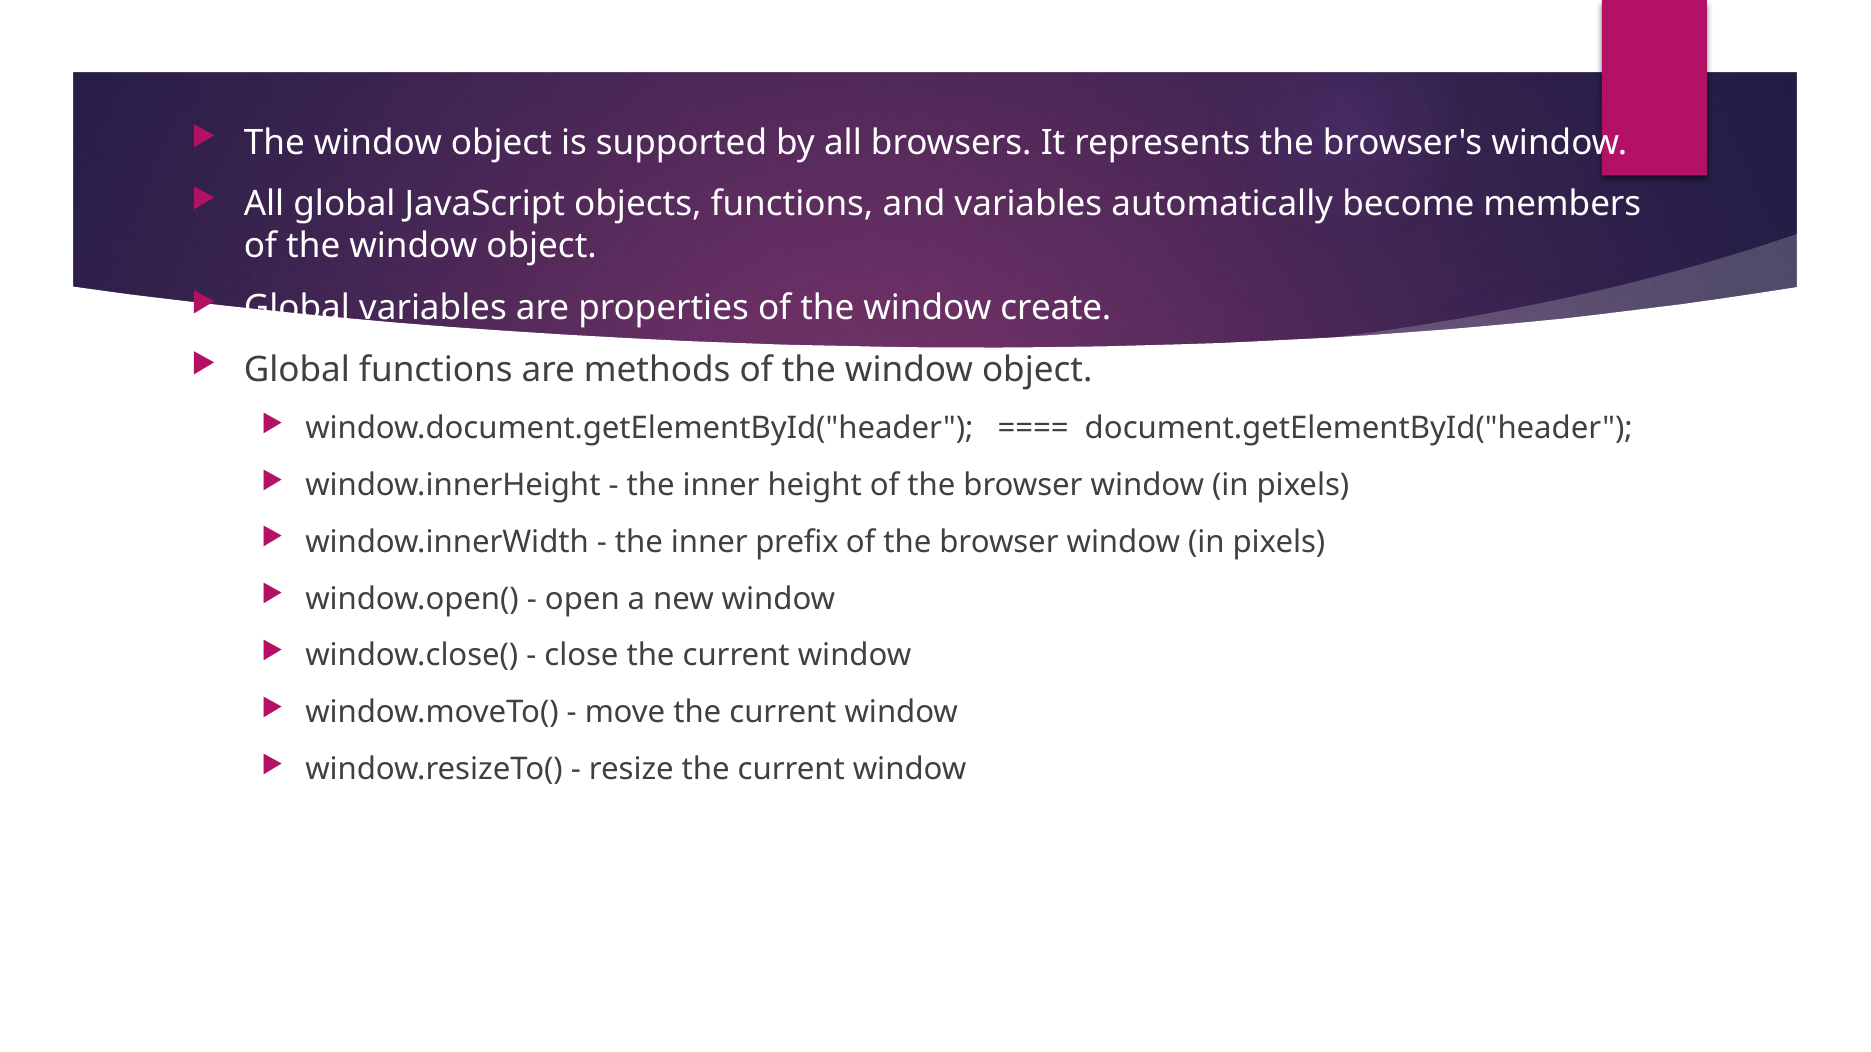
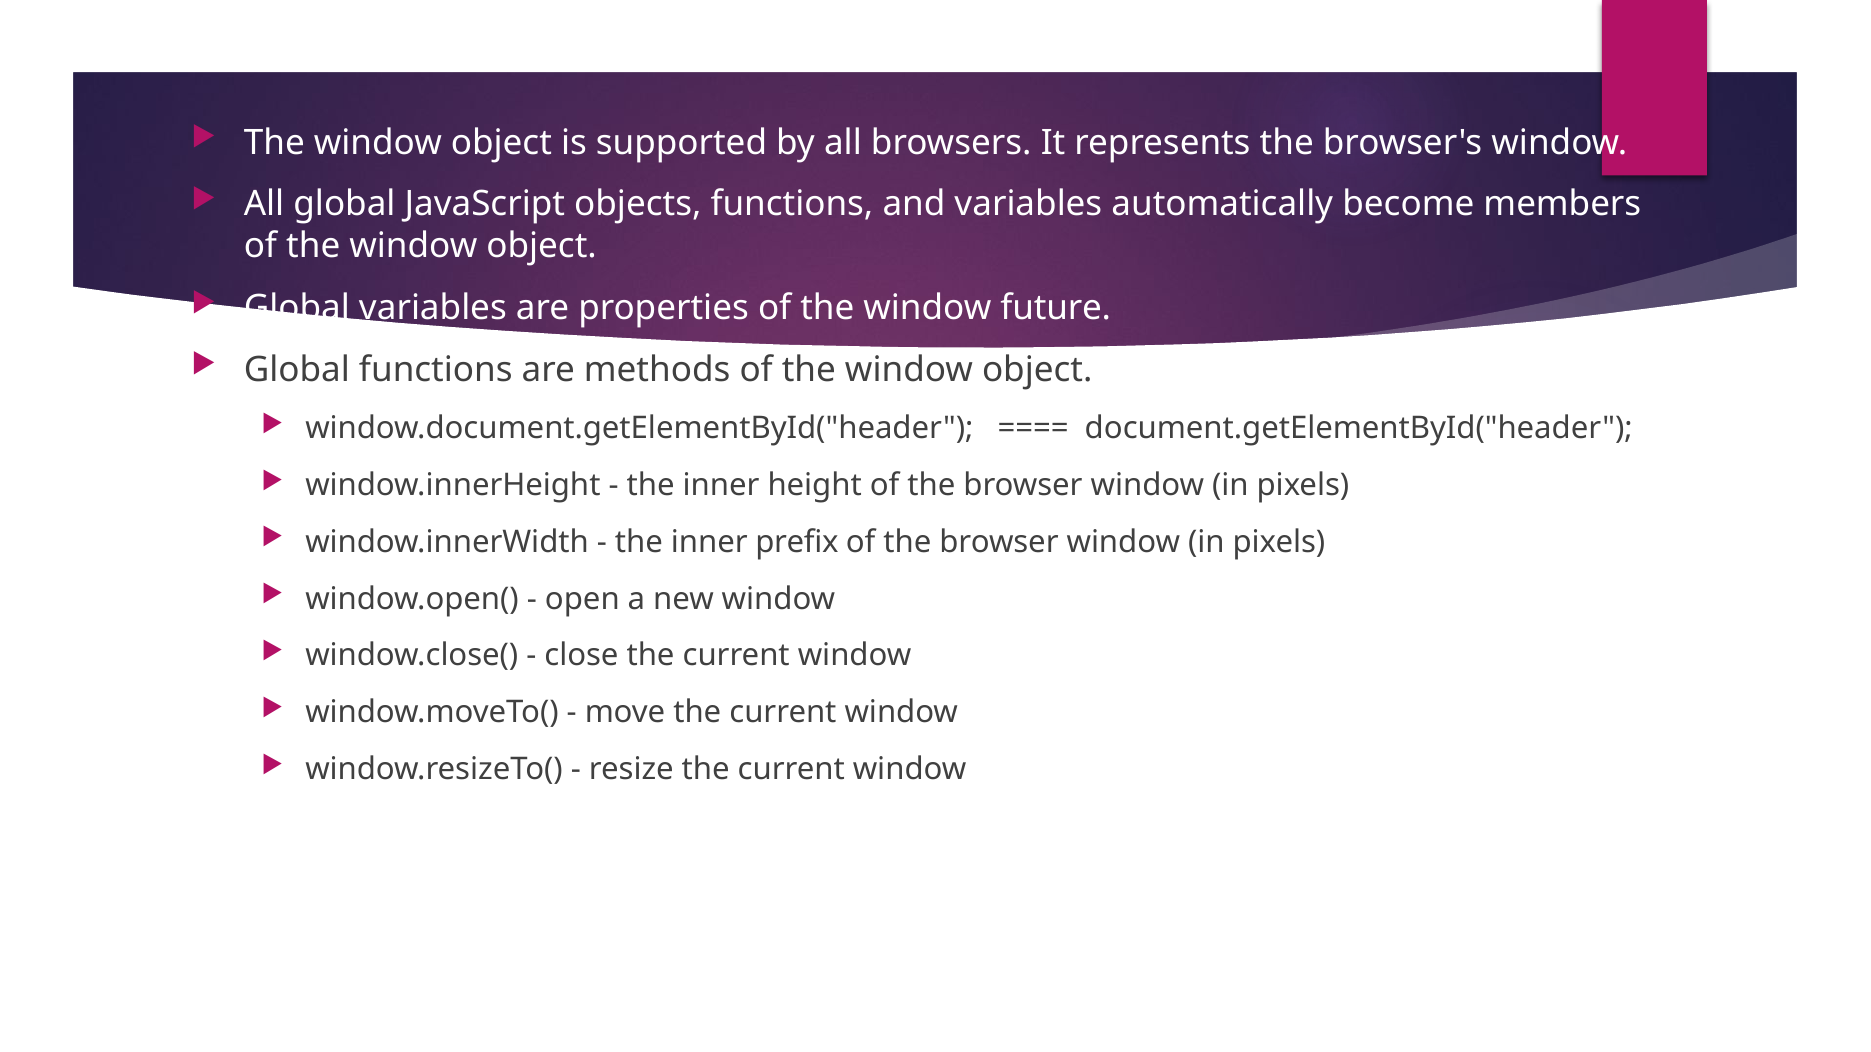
create: create -> future (1056, 308)
